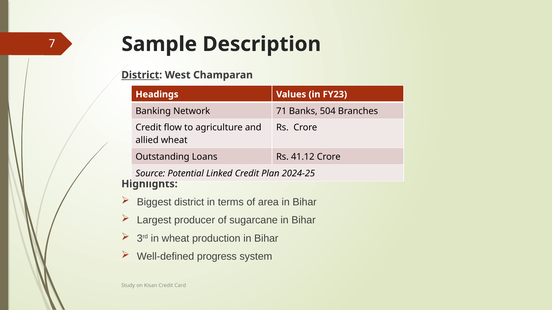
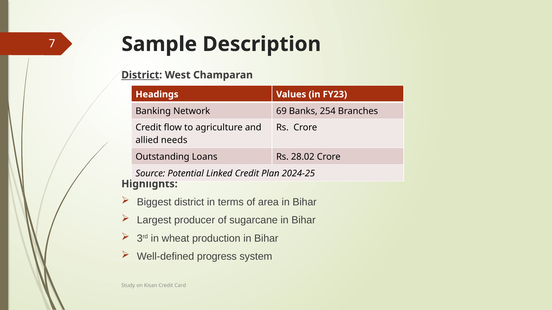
71: 71 -> 69 (281, 111)
504: 504 -> 254 (328, 111)
allied wheat: wheat -> needs (174, 140)
41.12: 41.12 -> 28.02 (303, 157)
